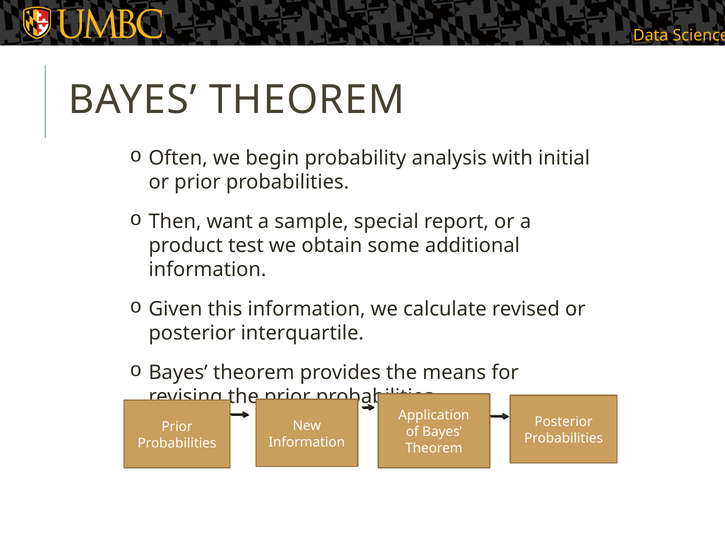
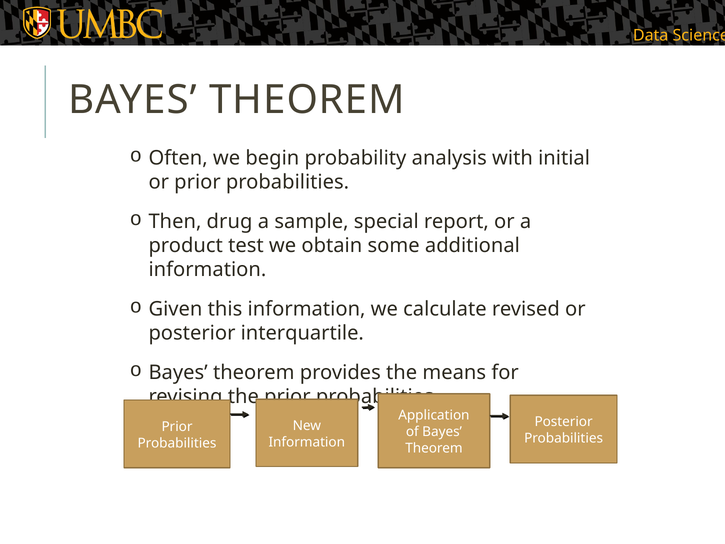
want: want -> drug (230, 221)
